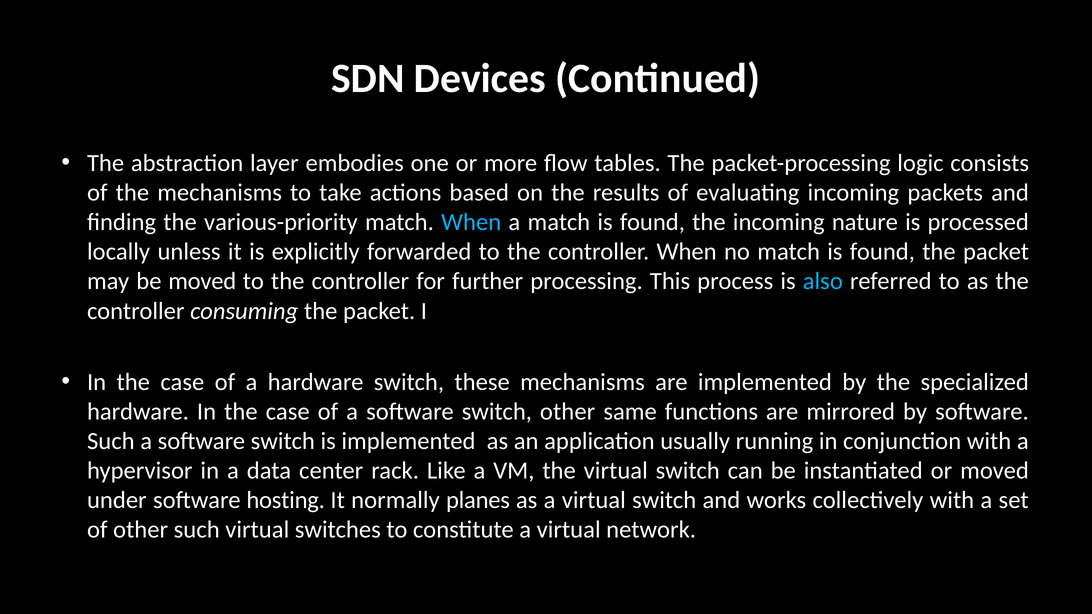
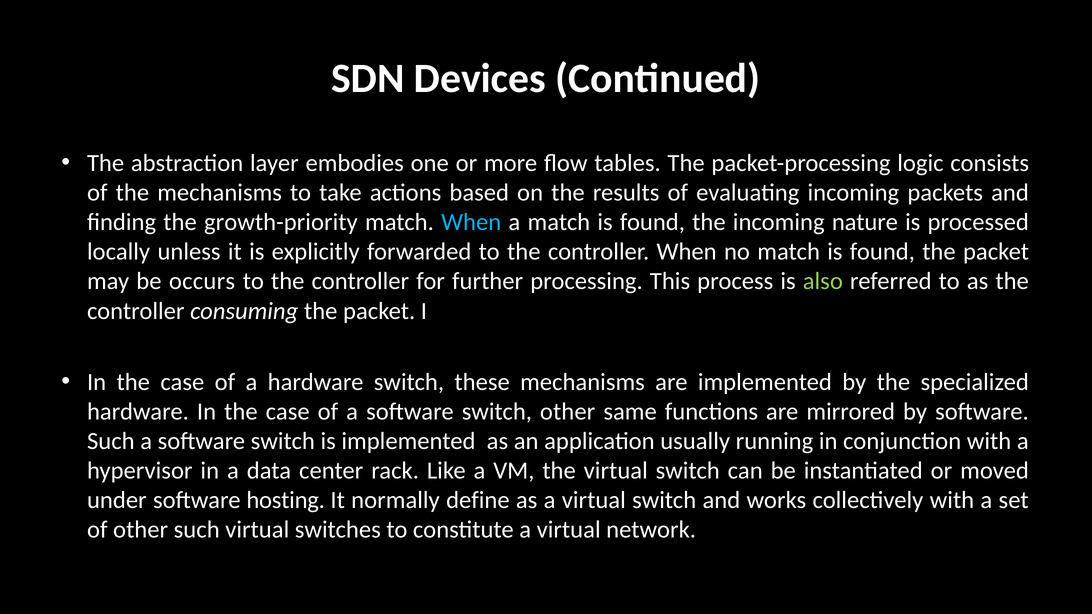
various-priority: various-priority -> growth-priority (281, 222)
be moved: moved -> occurs (202, 281)
also colour: light blue -> light green (823, 281)
planes: planes -> define (478, 501)
